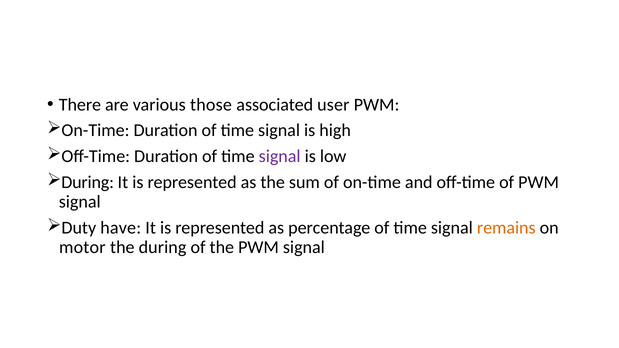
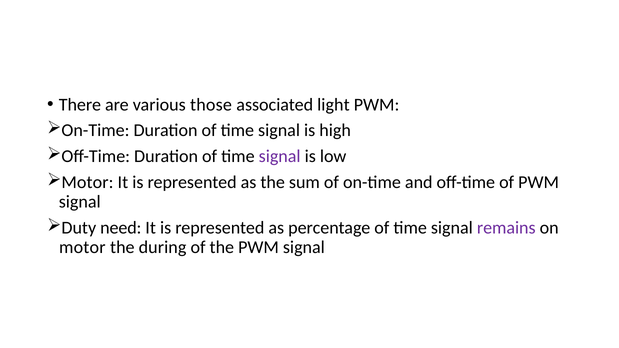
user: user -> light (333, 105)
During: During -> Motor (87, 183)
have: have -> need (121, 228)
remains colour: orange -> purple (506, 228)
